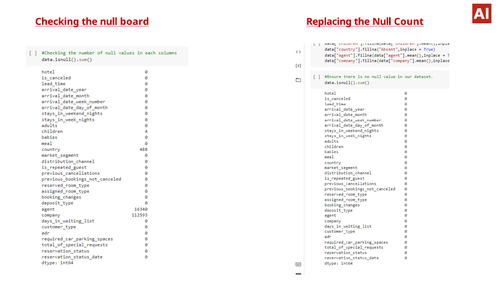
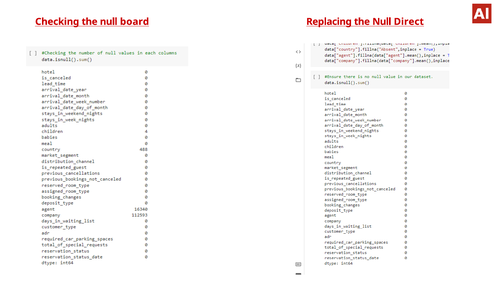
Count: Count -> Direct (409, 22)
